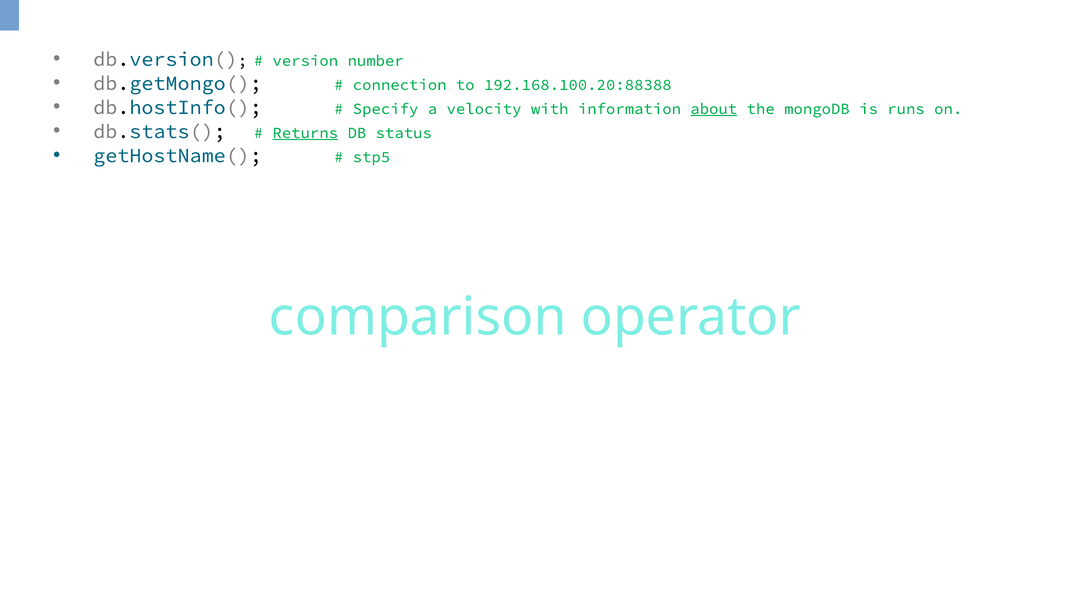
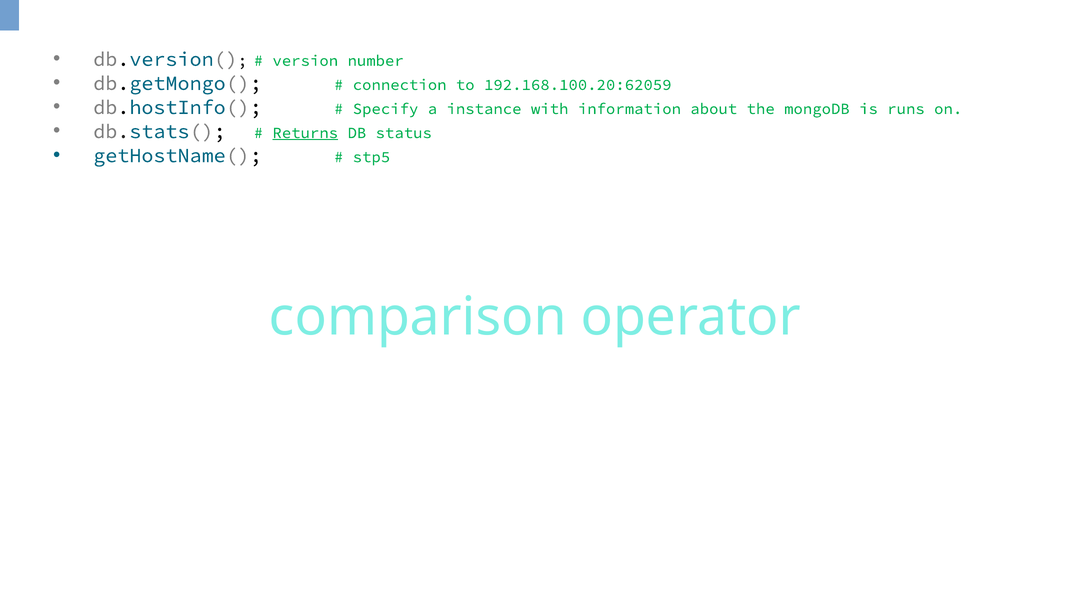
192.168.100.20:88388: 192.168.100.20:88388 -> 192.168.100.20:62059 (578, 85)
velocity: velocity -> instance (484, 109)
about underline: present -> none (714, 109)
